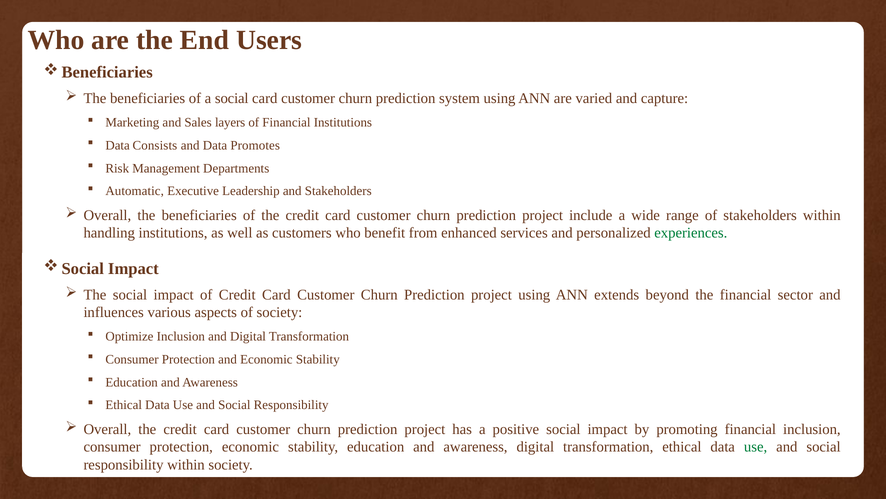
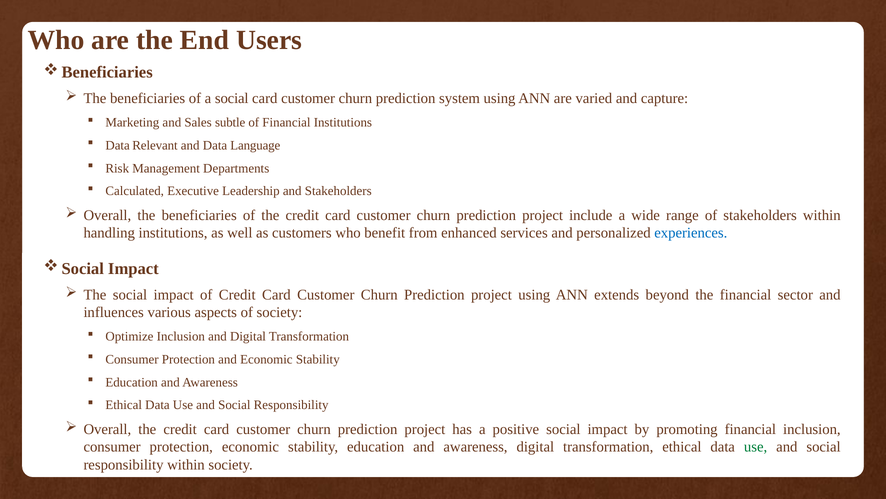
layers: layers -> subtle (230, 122)
Consists: Consists -> Relevant (155, 145)
Promotes: Promotes -> Language (255, 145)
Automatic: Automatic -> Calculated (135, 191)
experiences colour: green -> blue (691, 233)
